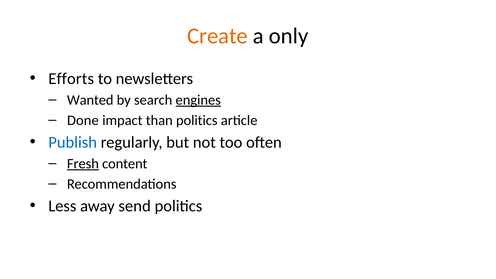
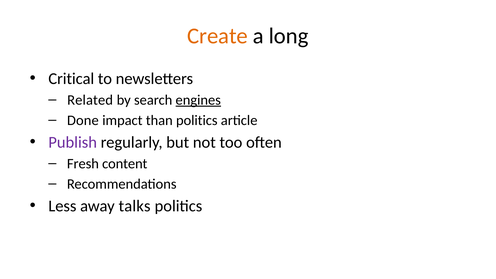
only: only -> long (289, 36)
Efforts: Efforts -> Critical (71, 79)
Wanted: Wanted -> Related (90, 100)
Publish colour: blue -> purple (73, 142)
Fresh underline: present -> none (83, 164)
send: send -> talks (135, 206)
